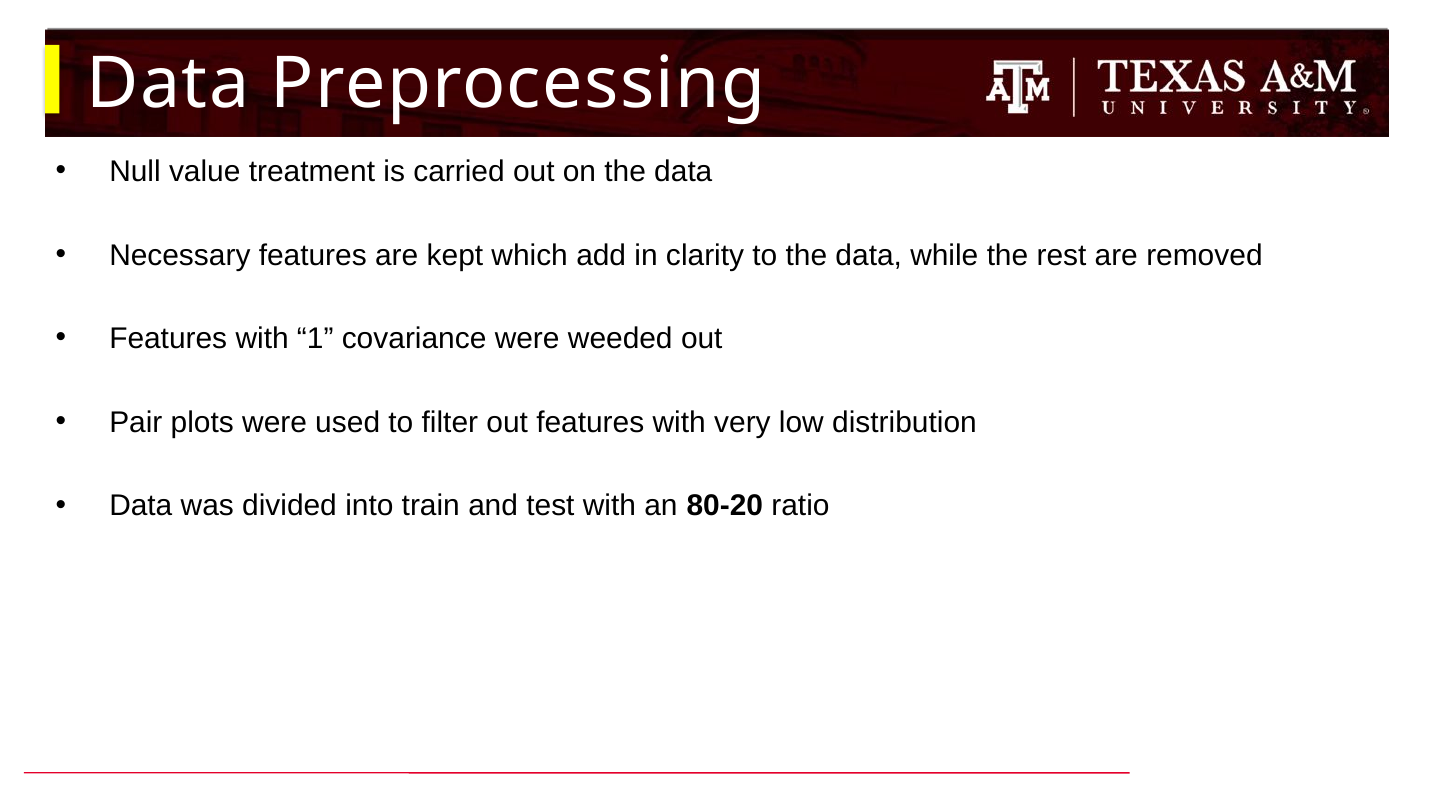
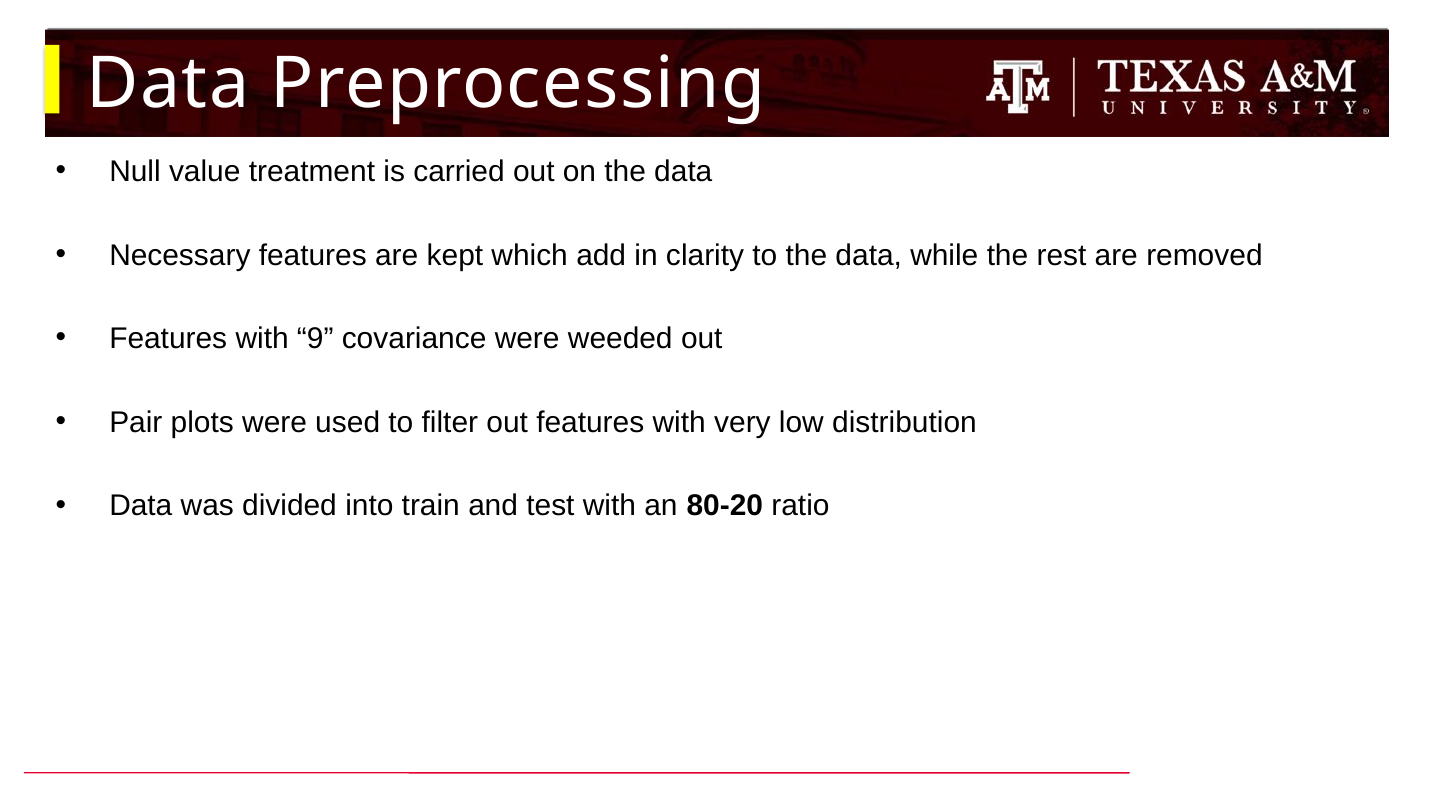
1: 1 -> 9 (315, 339)
